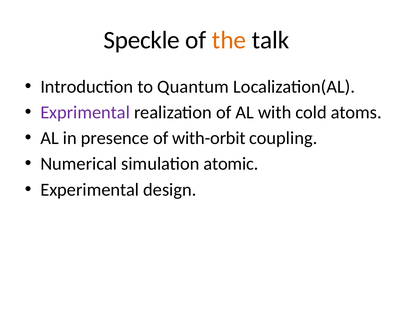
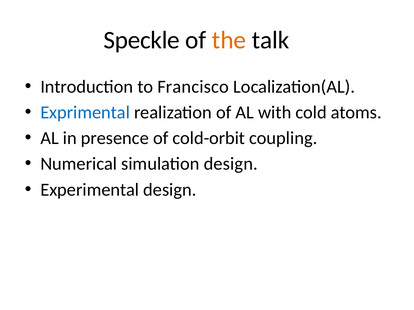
Quantum: Quantum -> Francisco (193, 87)
Exprimental colour: purple -> blue (85, 113)
with-orbit: with-orbit -> cold-orbit (209, 138)
simulation atomic: atomic -> design (231, 164)
